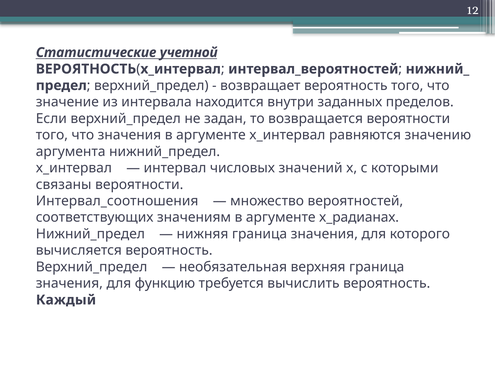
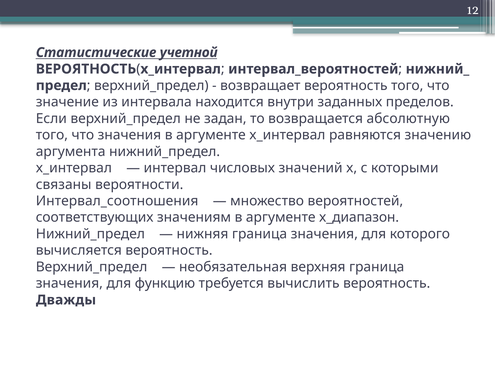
возвращается вероятности: вероятности -> абсолютную (408, 119)
x_радианах: x_радианах -> x_диапазон (359, 218)
Каждый: Каждый -> Дважды (66, 300)
